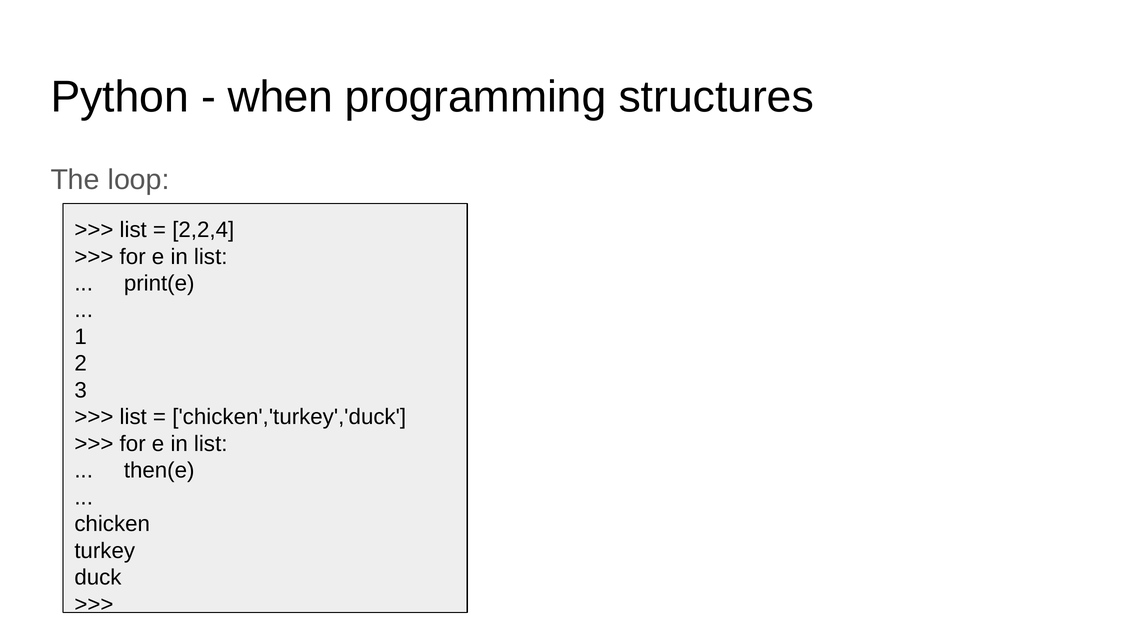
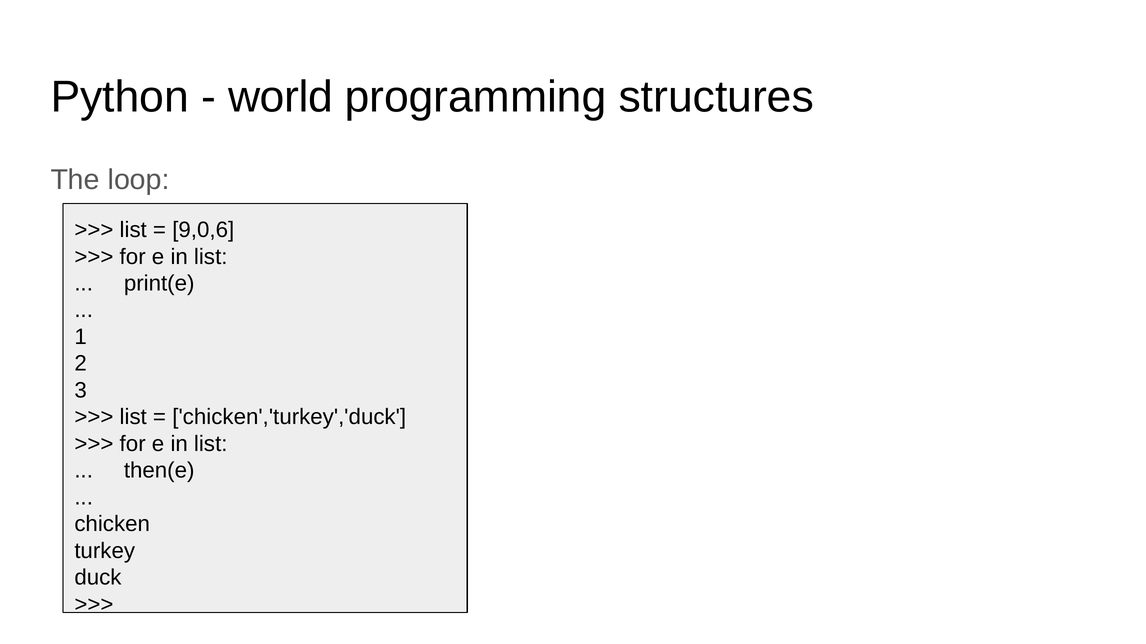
when: when -> world (280, 97)
2,2,4: 2,2,4 -> 9,0,6 (203, 230)
